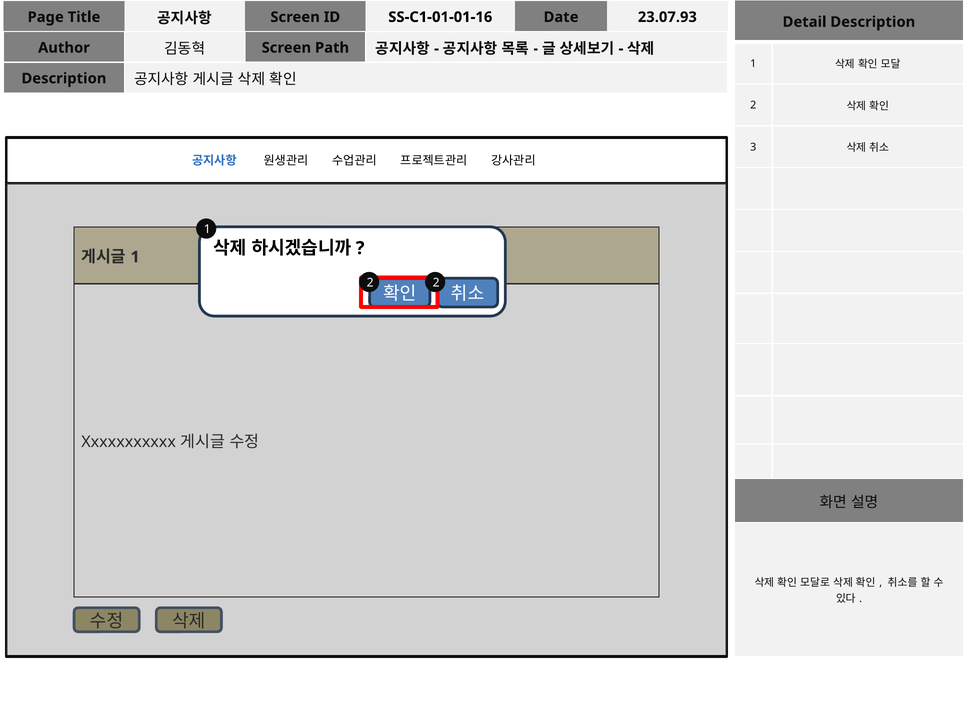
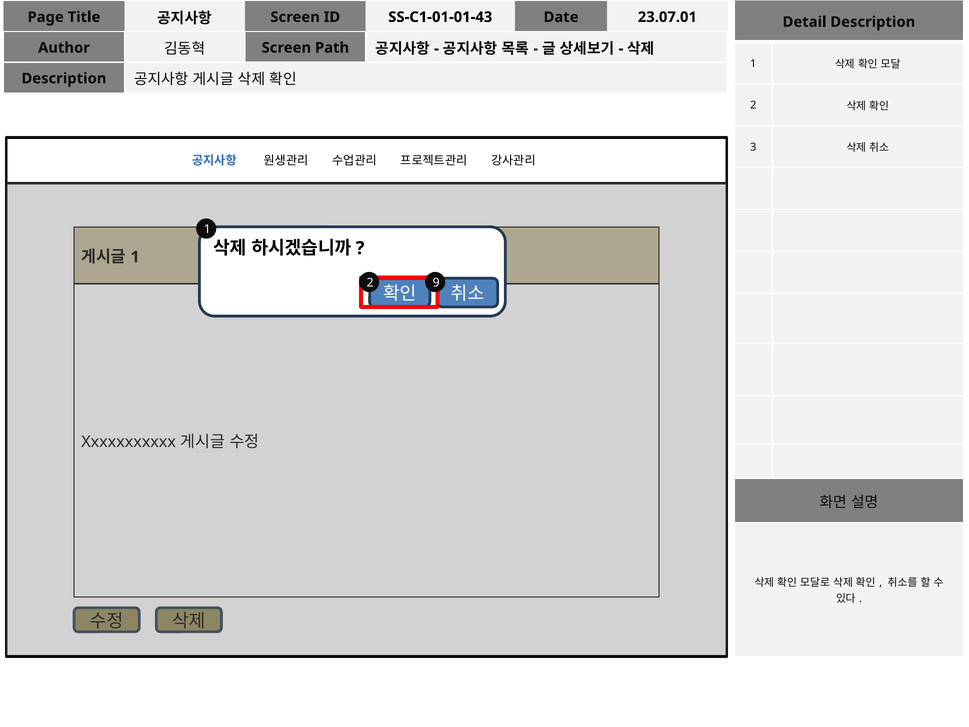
SS-C1-01-01-16: SS-C1-01-01-16 -> SS-C1-01-01-43 (440, 17)
23.07.93: 23.07.93 -> 23.07.01 (667, 17)
2 2: 2 -> 9 (436, 283)
